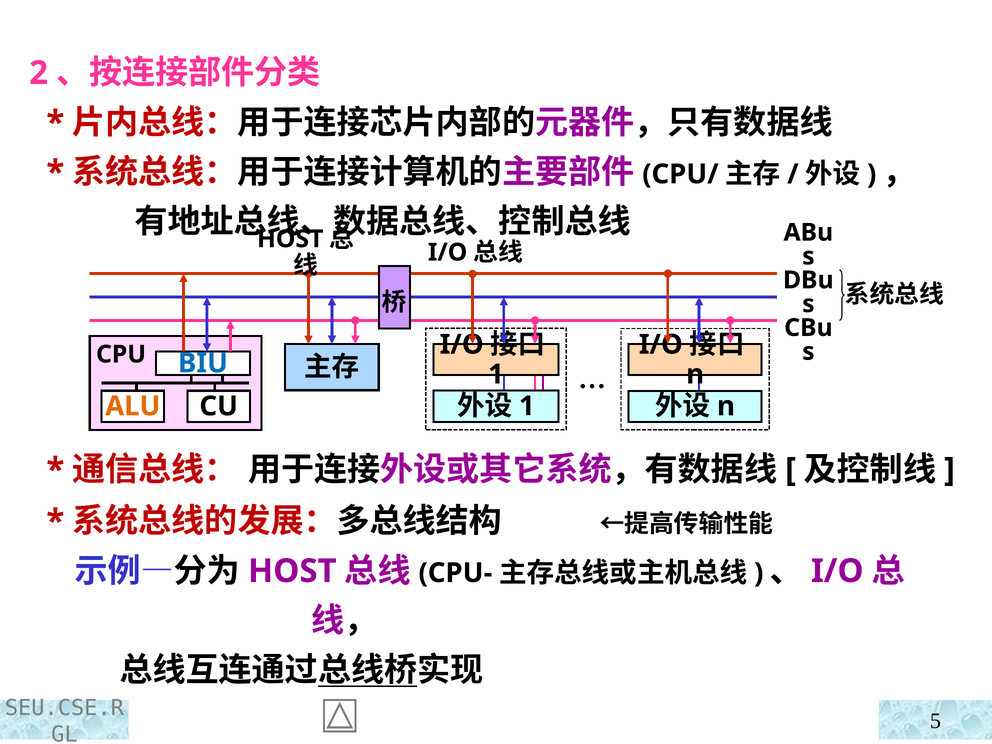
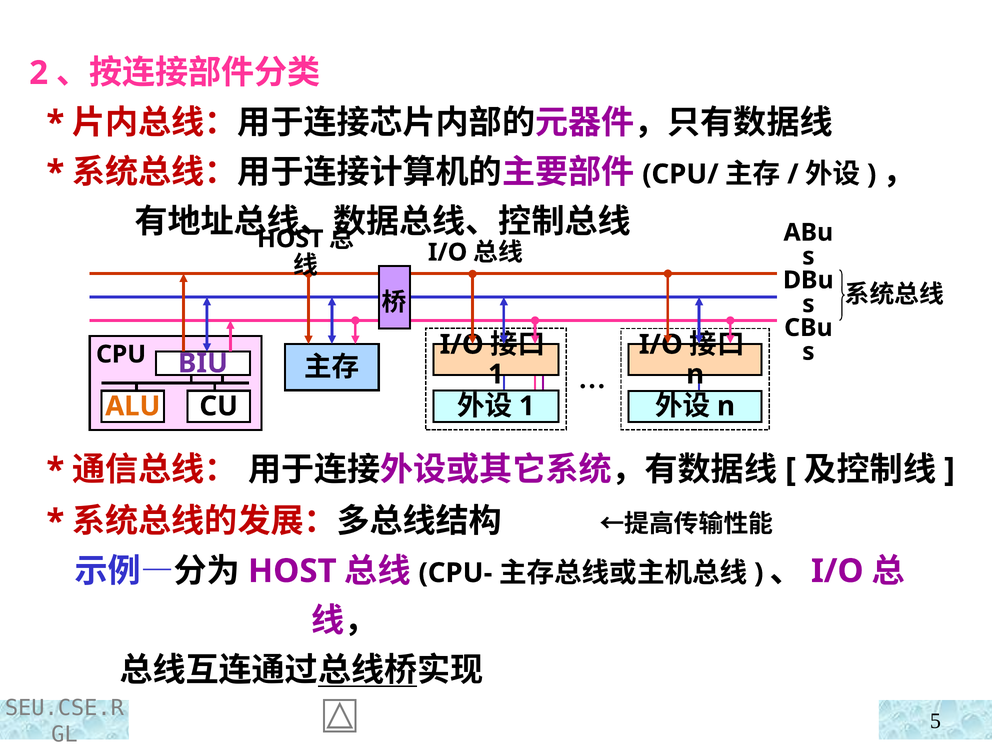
BIU colour: blue -> purple (203, 363)
